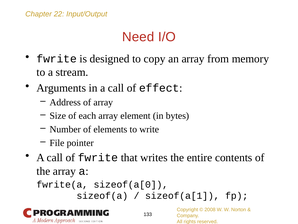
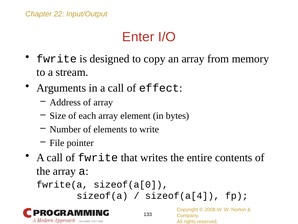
Need: Need -> Enter (138, 37)
sizeof(a[1: sizeof(a[1 -> sizeof(a[4 (182, 195)
